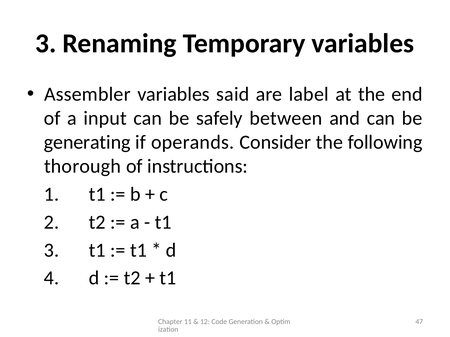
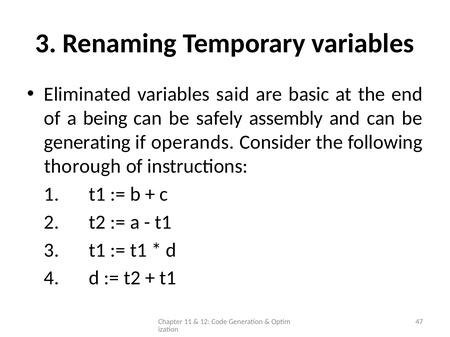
Assembler: Assembler -> Eliminated (87, 94)
label: label -> basic (309, 94)
input: input -> being (105, 118)
between: between -> assembly (286, 118)
